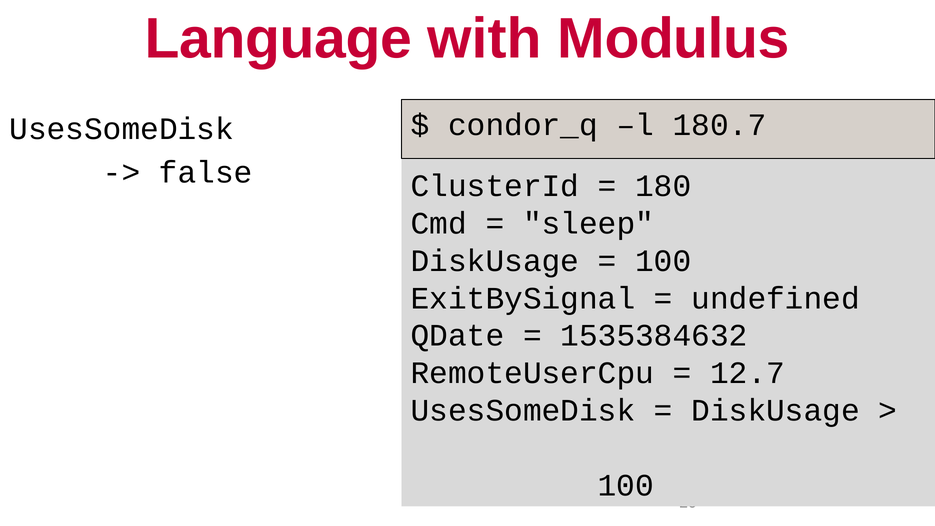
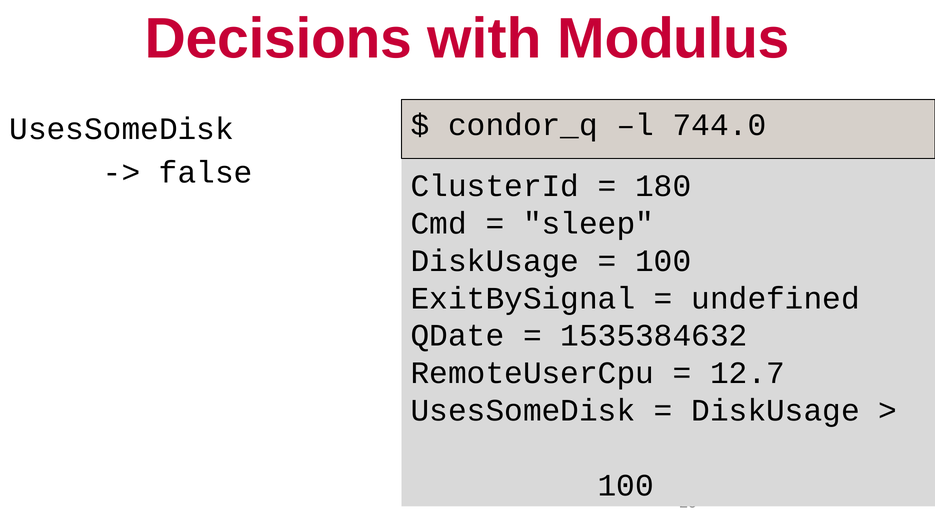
Language: Language -> Decisions (278, 39)
180.7: 180.7 -> 744.0 (719, 125)
